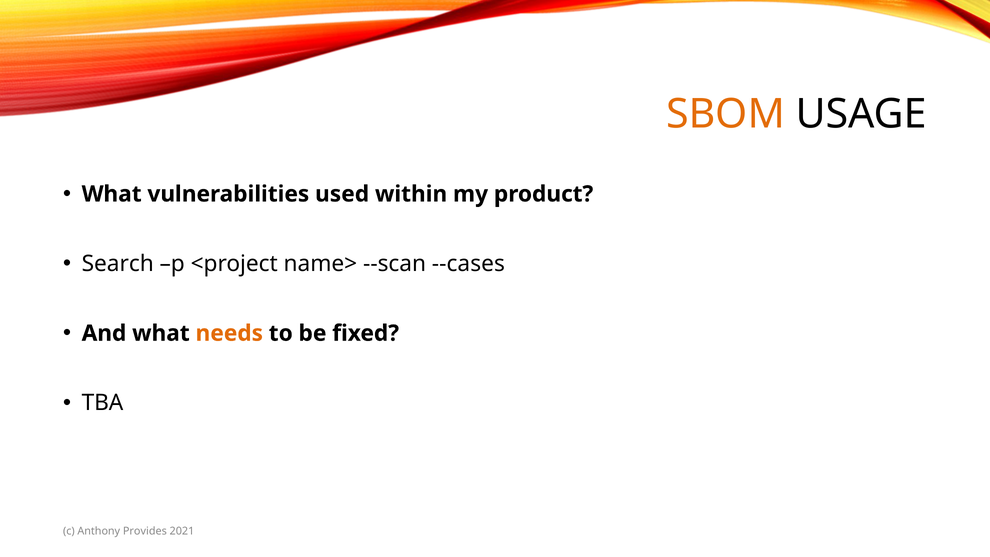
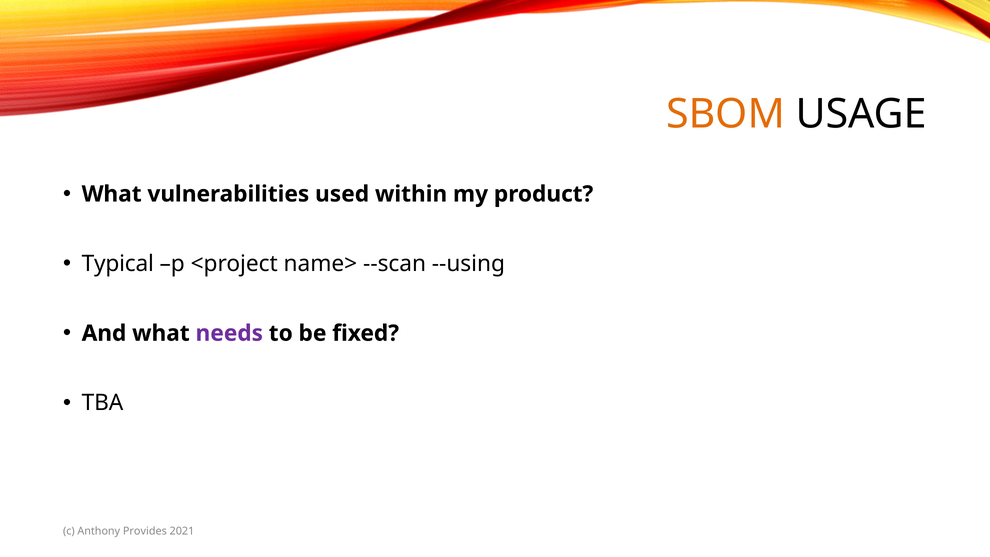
Search: Search -> Typical (118, 264)
--cases: --cases -> --using (468, 264)
needs colour: orange -> purple (229, 333)
